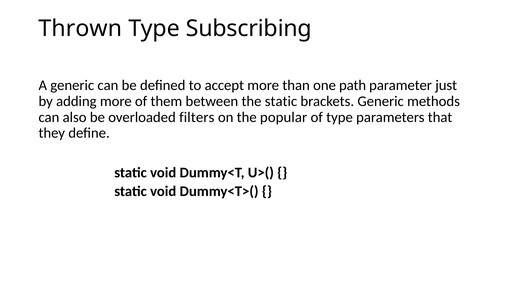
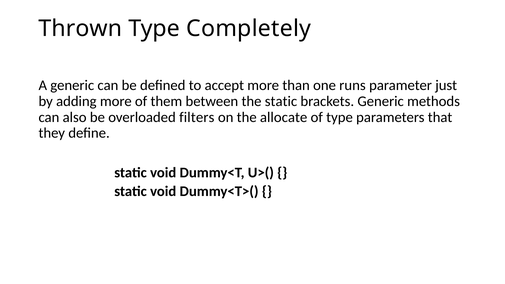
Subscribing: Subscribing -> Completely (249, 29)
path: path -> runs (352, 85)
popular: popular -> allocate (284, 117)
